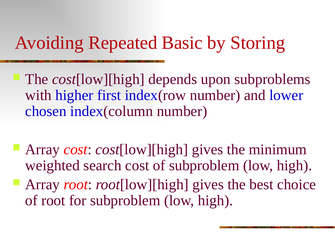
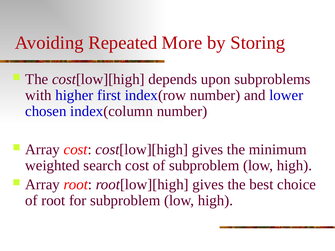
Basic: Basic -> More (182, 43)
